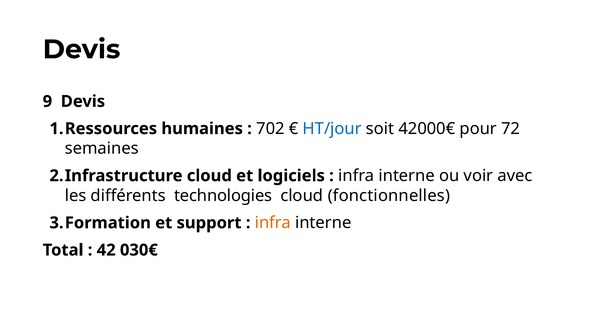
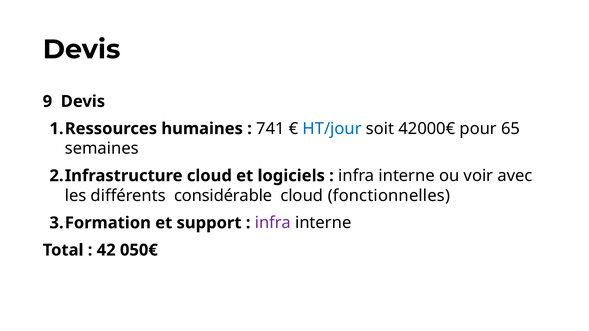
702: 702 -> 741 (270, 129)
72: 72 -> 65 (511, 129)
technologies: technologies -> considérable (223, 196)
infra colour: orange -> purple (273, 223)
030€: 030€ -> 050€ (139, 250)
